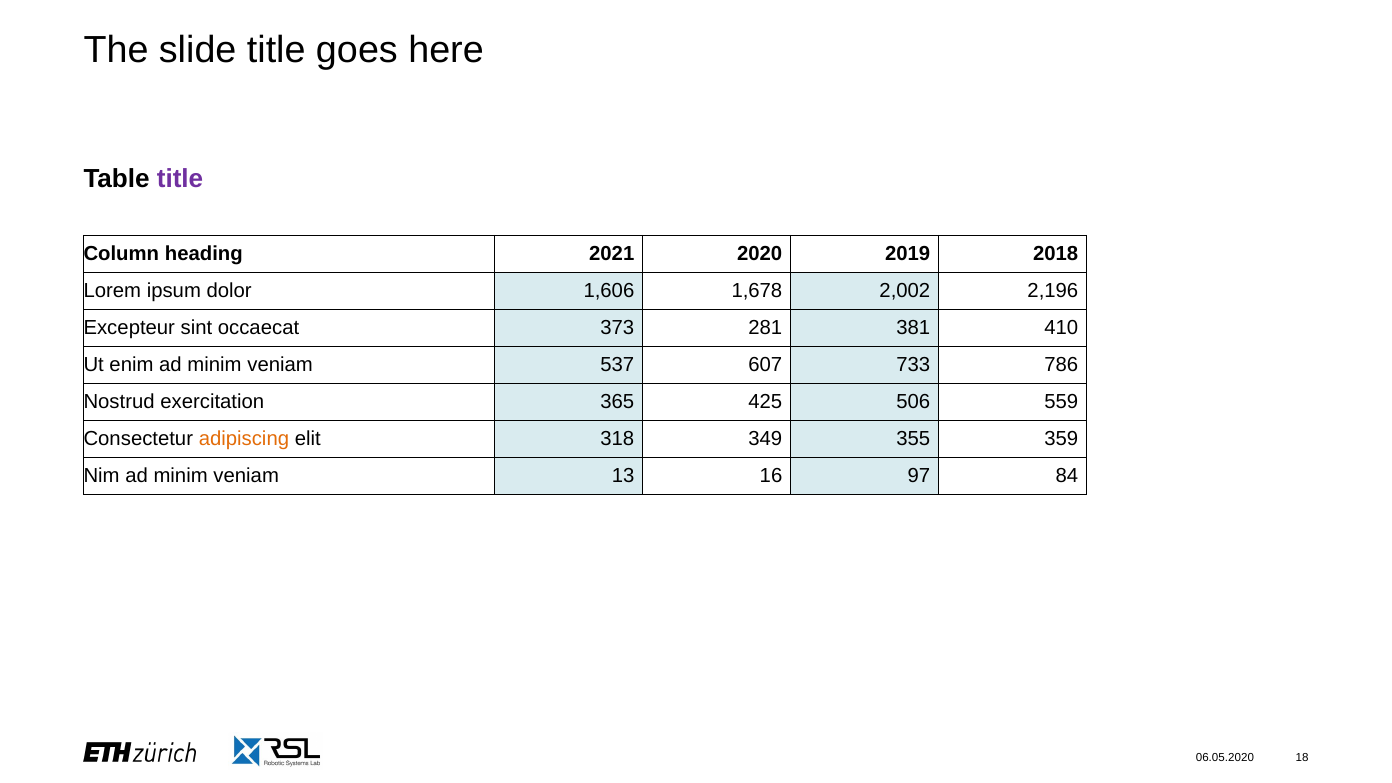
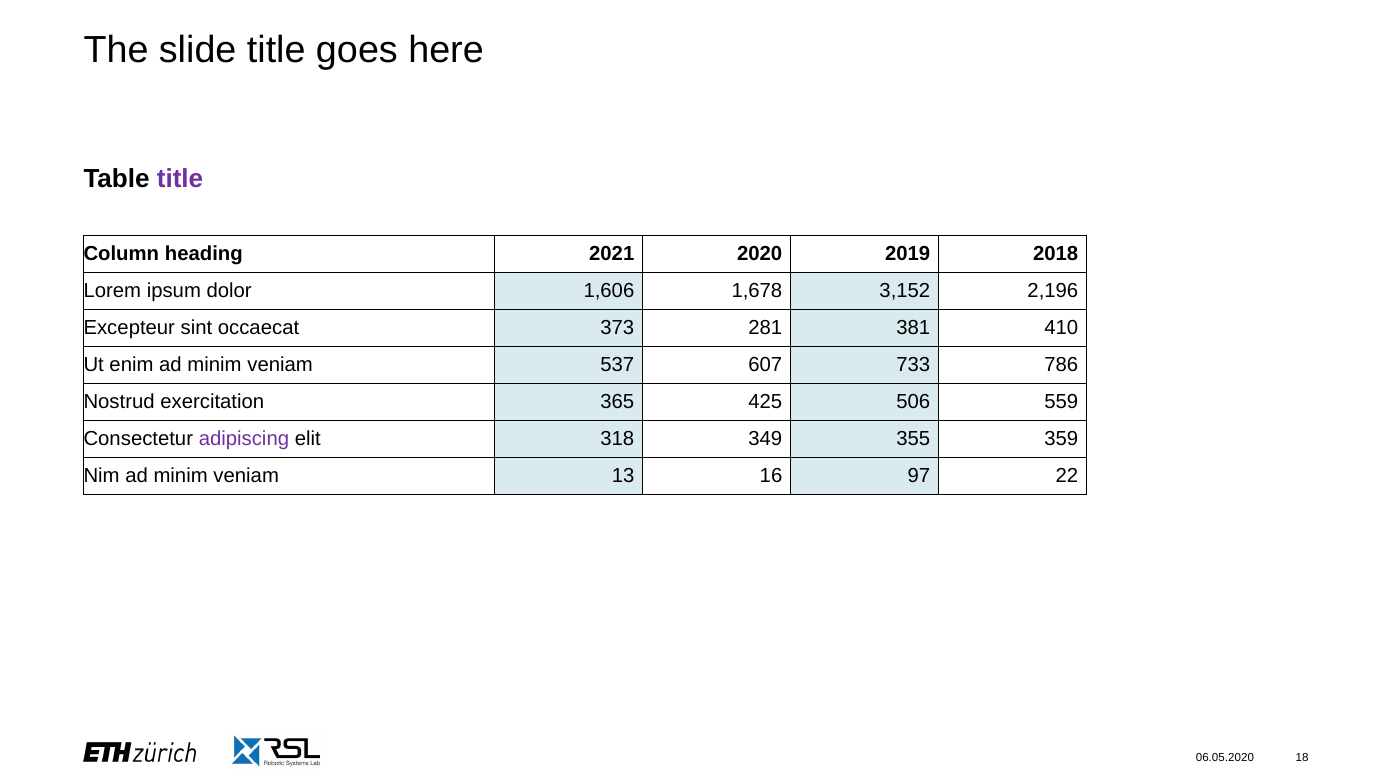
2,002: 2,002 -> 3,152 (905, 291)
adipiscing colour: orange -> purple (244, 439)
84: 84 -> 22 (1067, 476)
